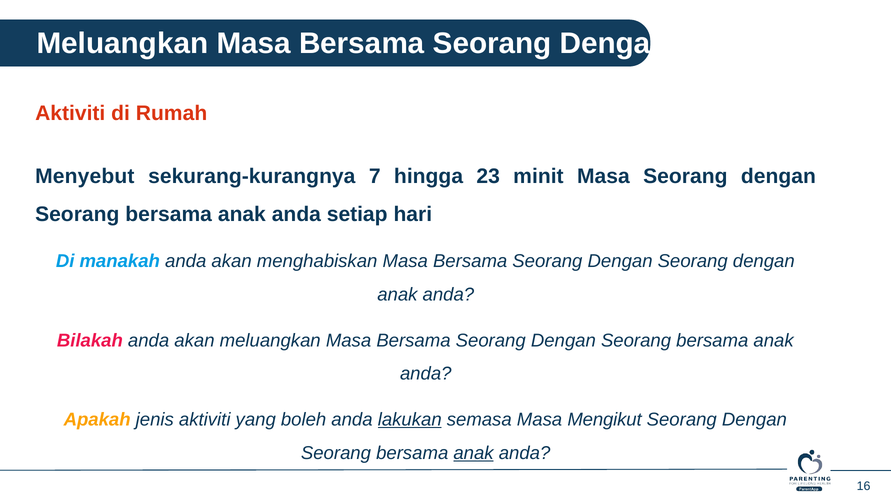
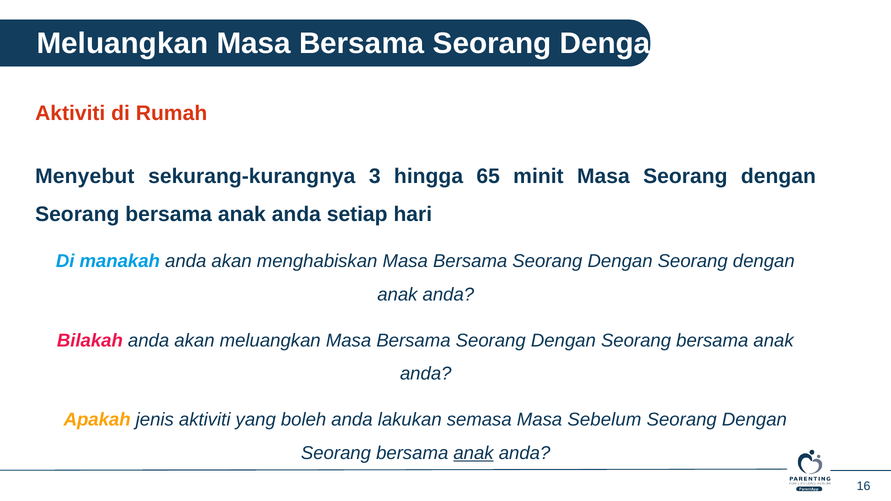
7: 7 -> 3 (375, 176)
23: 23 -> 65 (488, 176)
lakukan underline: present -> none (410, 420)
Mengikut: Mengikut -> Sebelum (604, 420)
